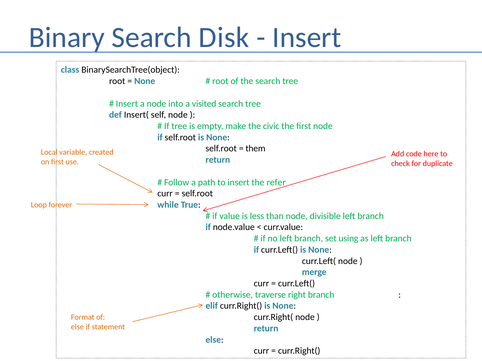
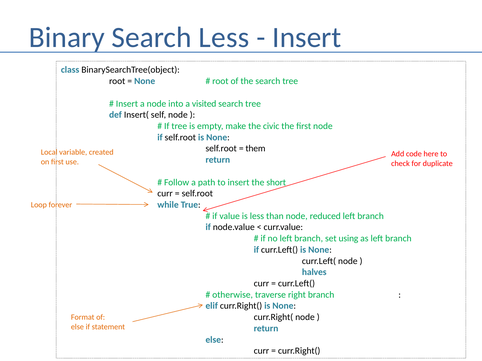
Search Disk: Disk -> Less (224, 37)
refer: refer -> short (276, 183)
divisible: divisible -> reduced (325, 216)
merge: merge -> halves (314, 273)
